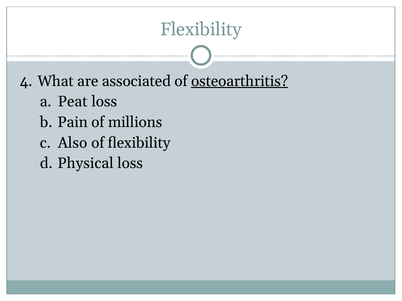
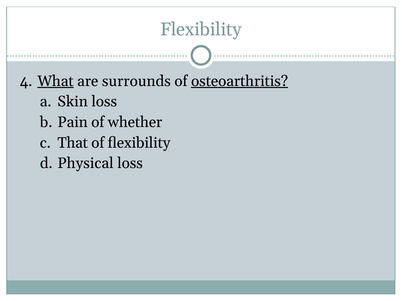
What underline: none -> present (56, 81)
associated: associated -> surrounds (136, 81)
Peat: Peat -> Skin (73, 102)
millions: millions -> whether (135, 122)
Also: Also -> That (73, 143)
